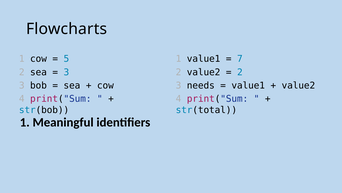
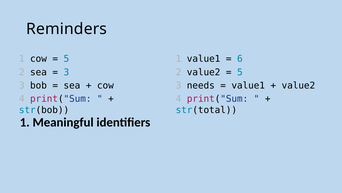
Flowcharts: Flowcharts -> Reminders (67, 29)
7: 7 -> 6 (240, 59)
2: 2 -> 5 (240, 72)
